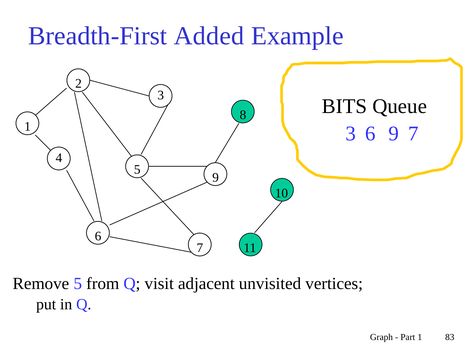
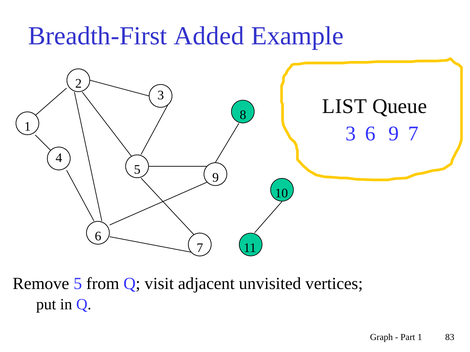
BITS: BITS -> LIST (344, 106)
